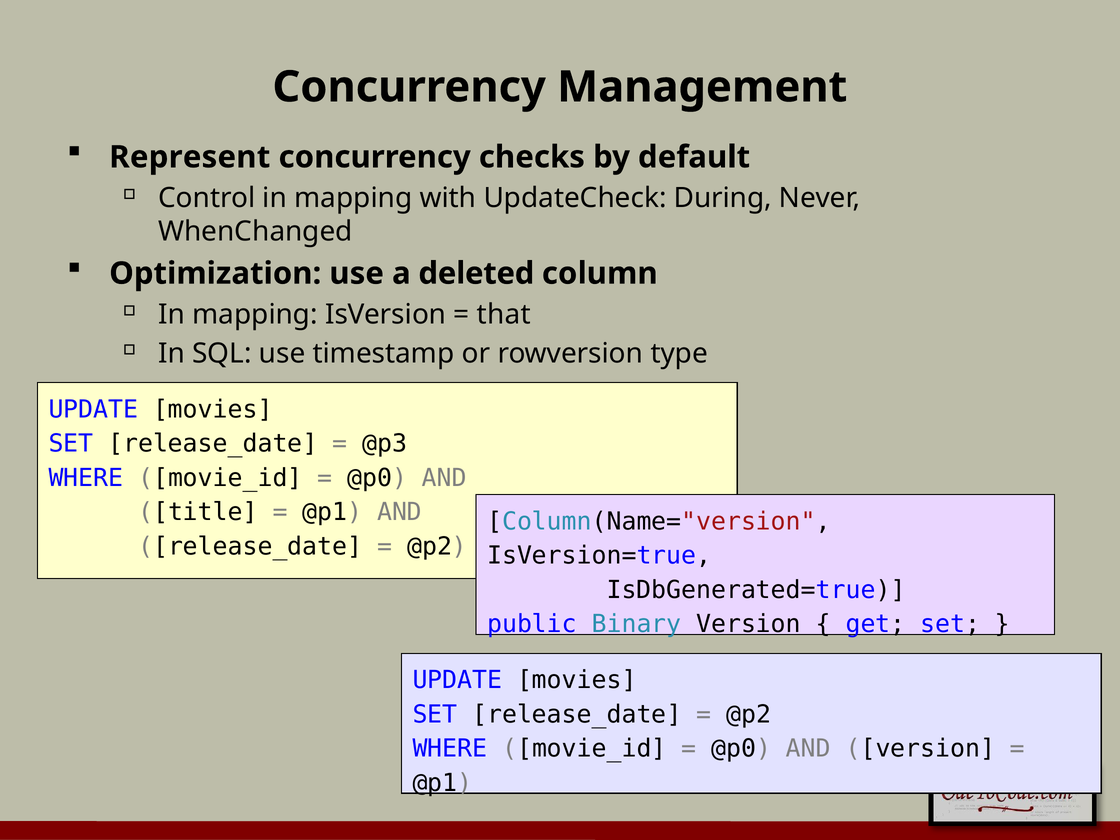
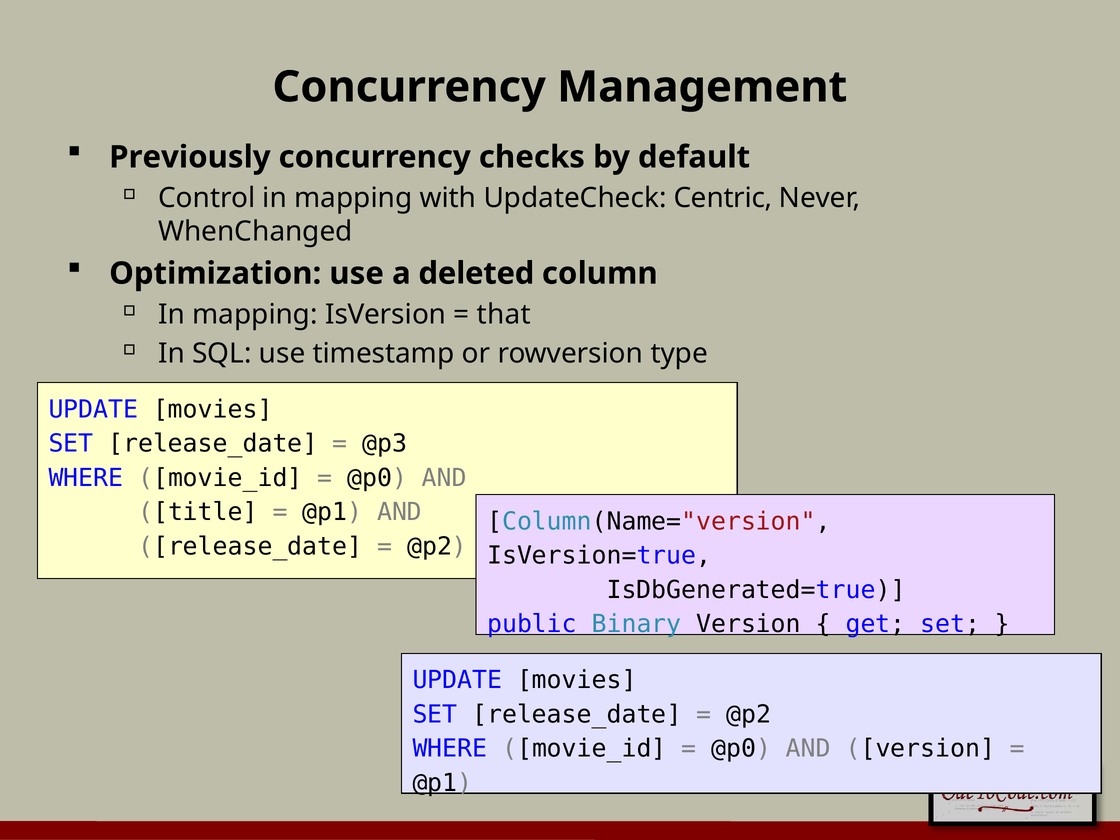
Represent: Represent -> Previously (190, 157)
During: During -> Centric (723, 198)
